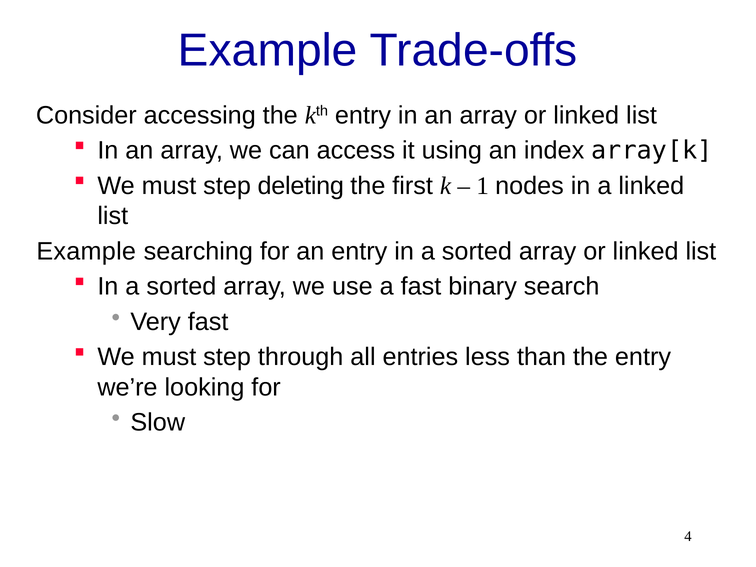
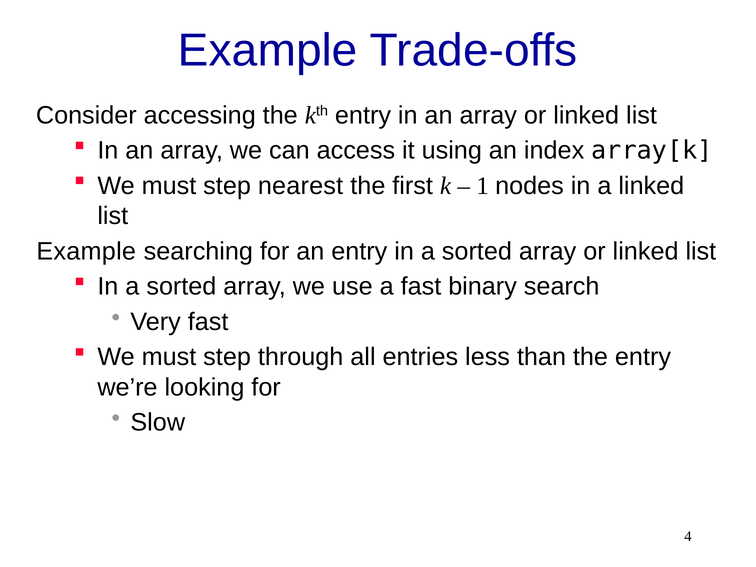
deleting: deleting -> nearest (301, 186)
